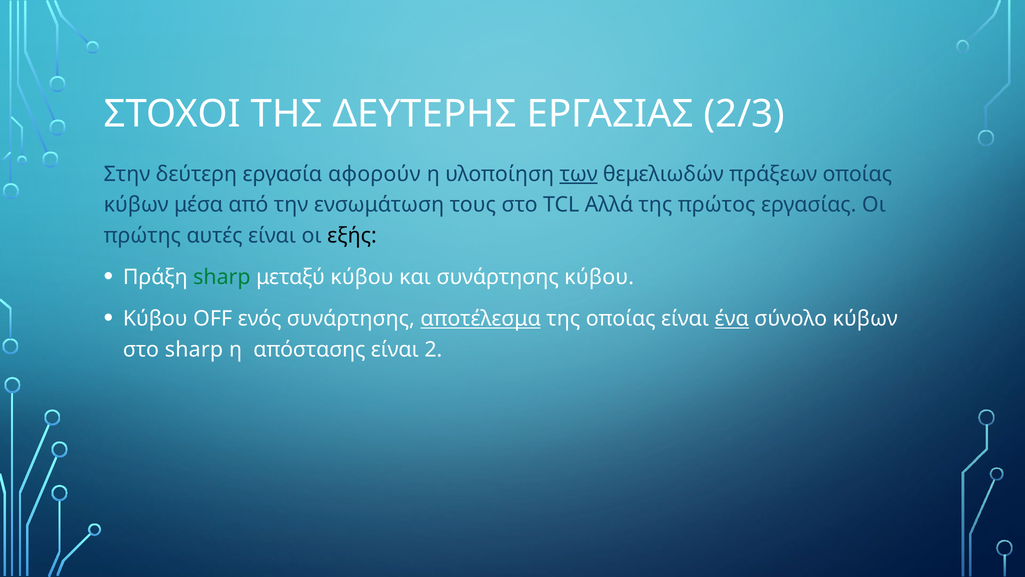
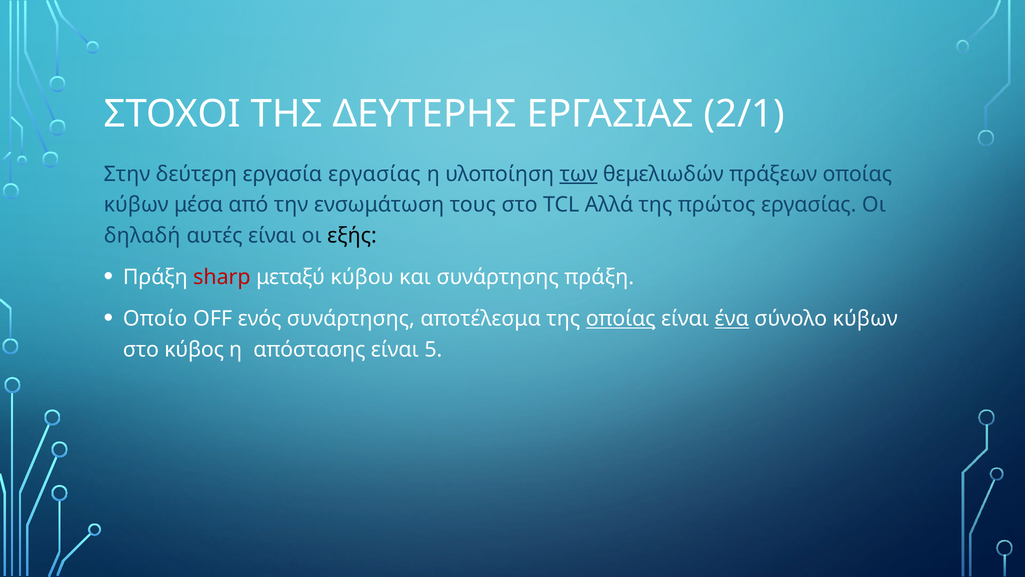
2/3: 2/3 -> 2/1 (744, 114)
εργασία αφορούν: αφορούν -> εργασίας (374, 174)
πρώτης: πρώτης -> δηλαδή (142, 236)
sharp colour: green -> red (222, 277)
συνάρτησης κύβου: κύβου -> πράξη (599, 277)
Κύβου: Κύβου -> Οποίο (155, 318)
αποτέλεσμα underline: present -> none (481, 318)
οποίας underline: none -> present (621, 318)
στο sharp: sharp -> κύβος (194, 349)
2: 2 -> 5 (433, 349)
